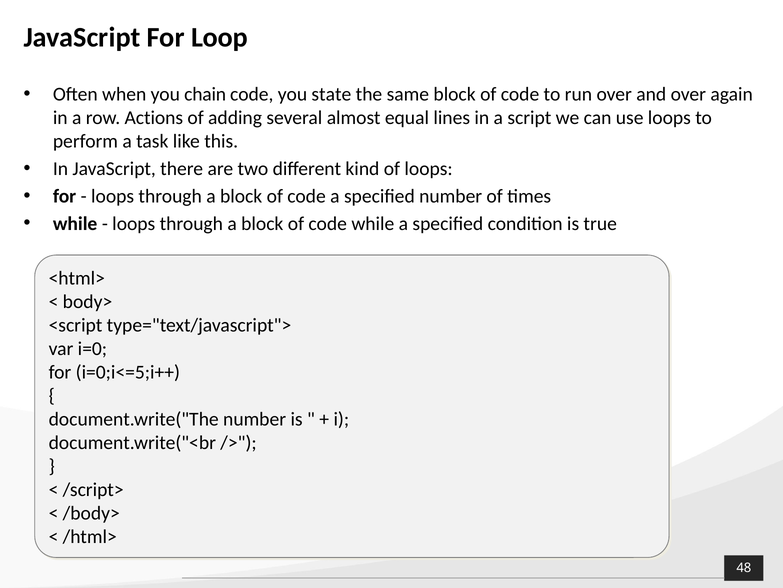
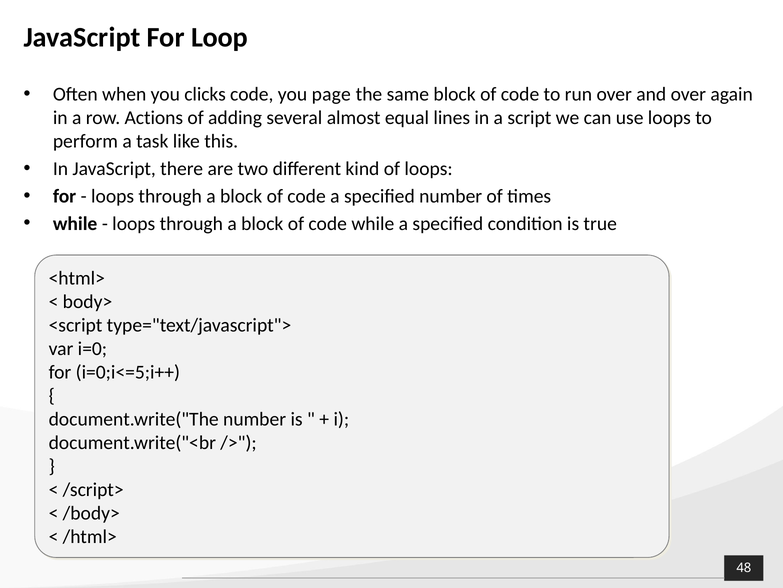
chain: chain -> clicks (205, 94)
state: state -> page (331, 94)
